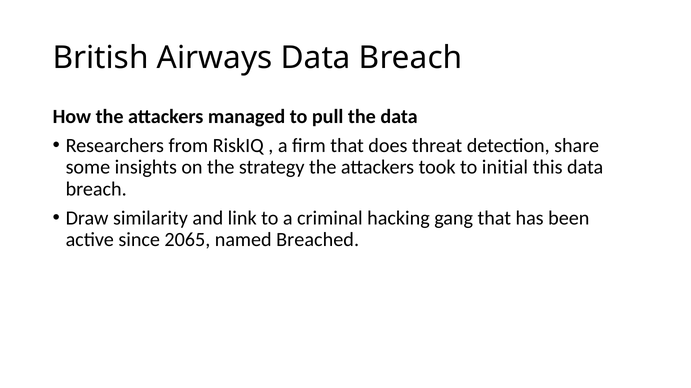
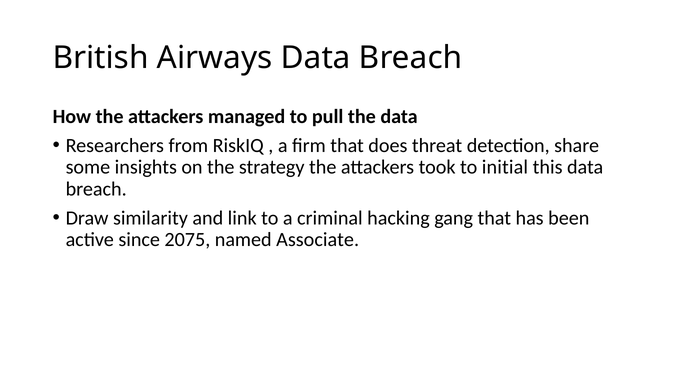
2065: 2065 -> 2075 (187, 240)
Breached: Breached -> Associate (318, 240)
